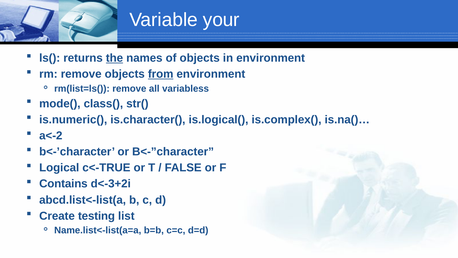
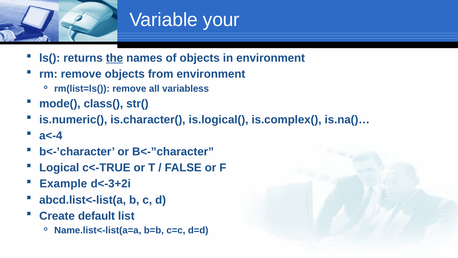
from underline: present -> none (161, 74)
a<-2: a<-2 -> a<-4 (51, 136)
Contains: Contains -> Example (63, 184)
testing: testing -> default (96, 216)
